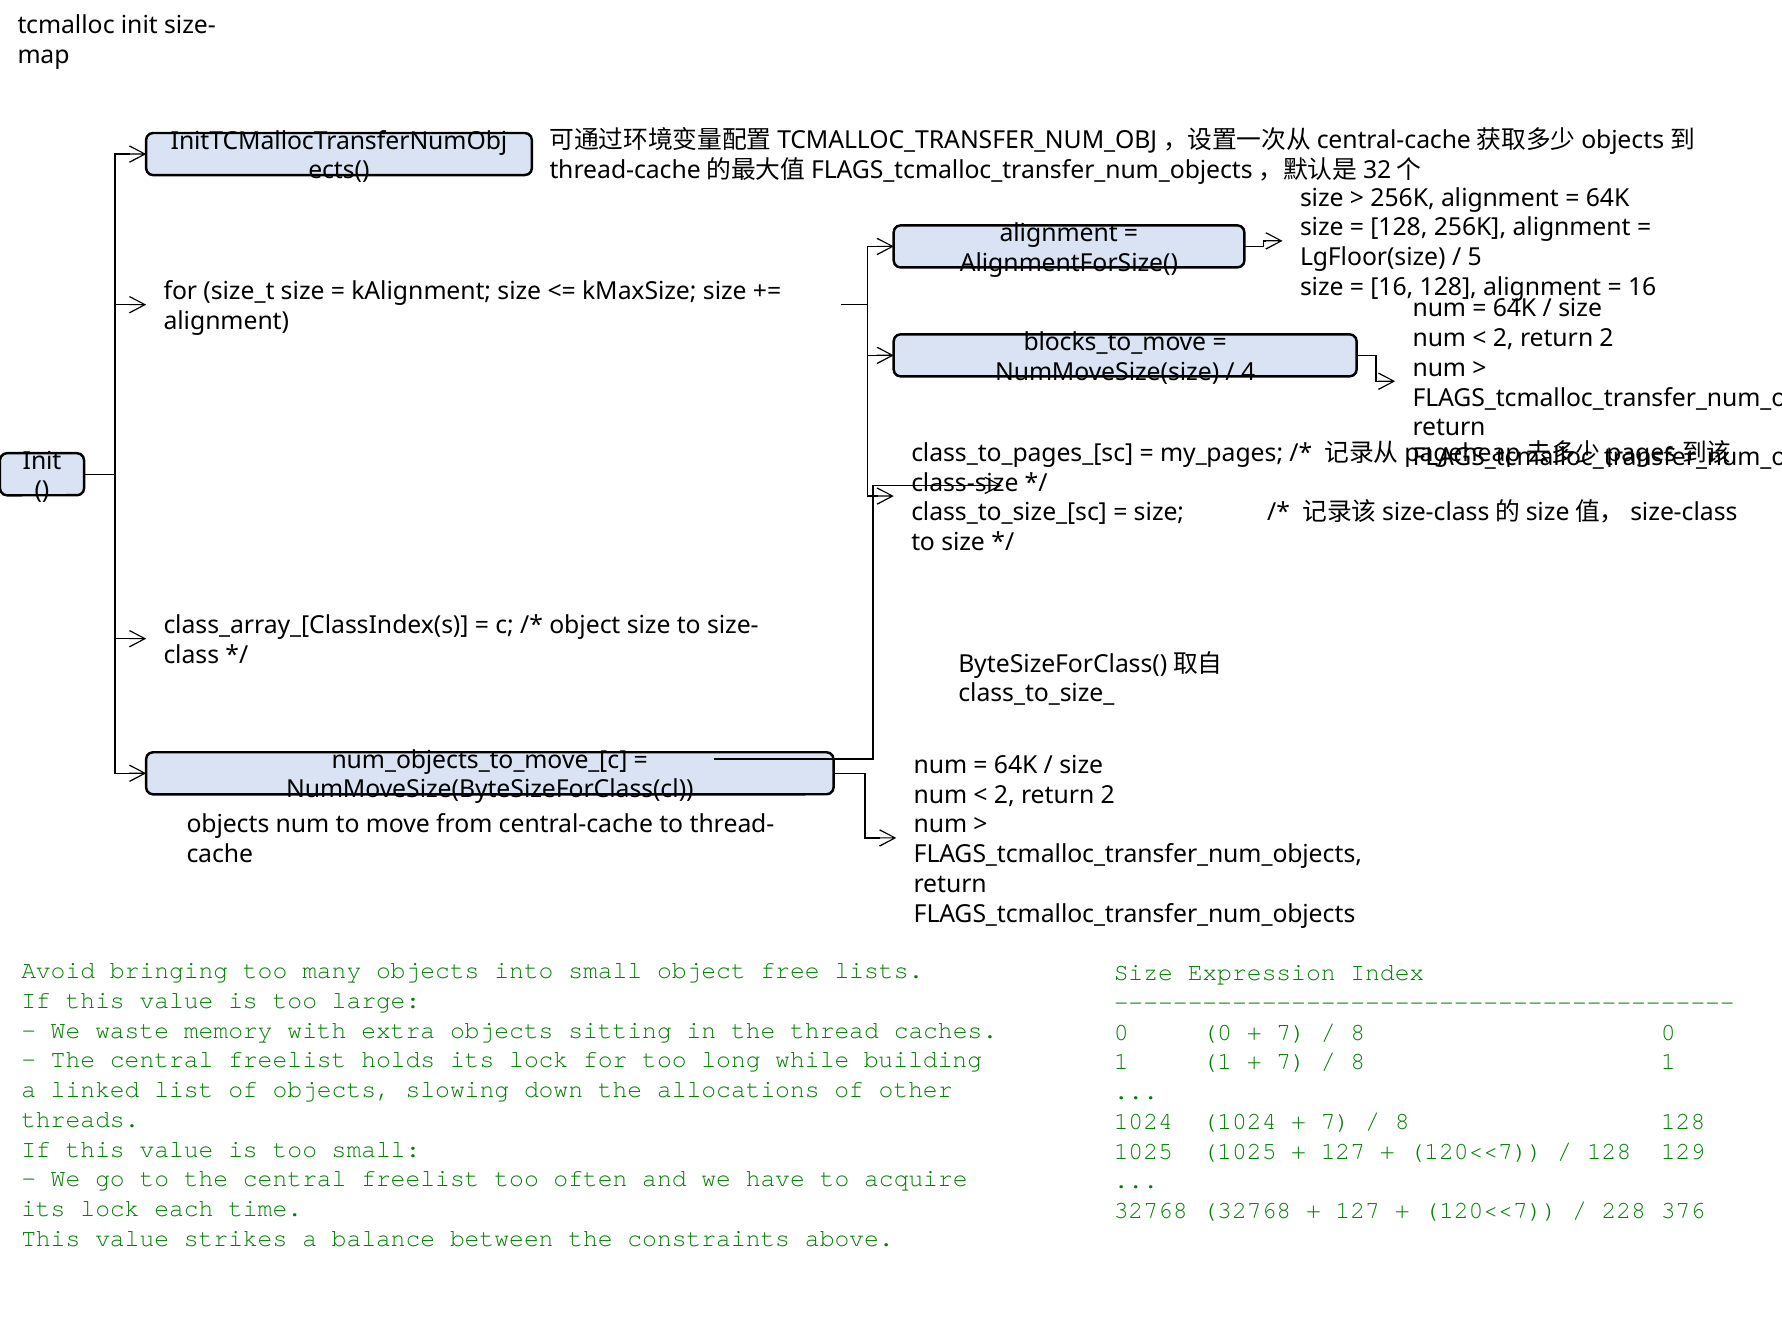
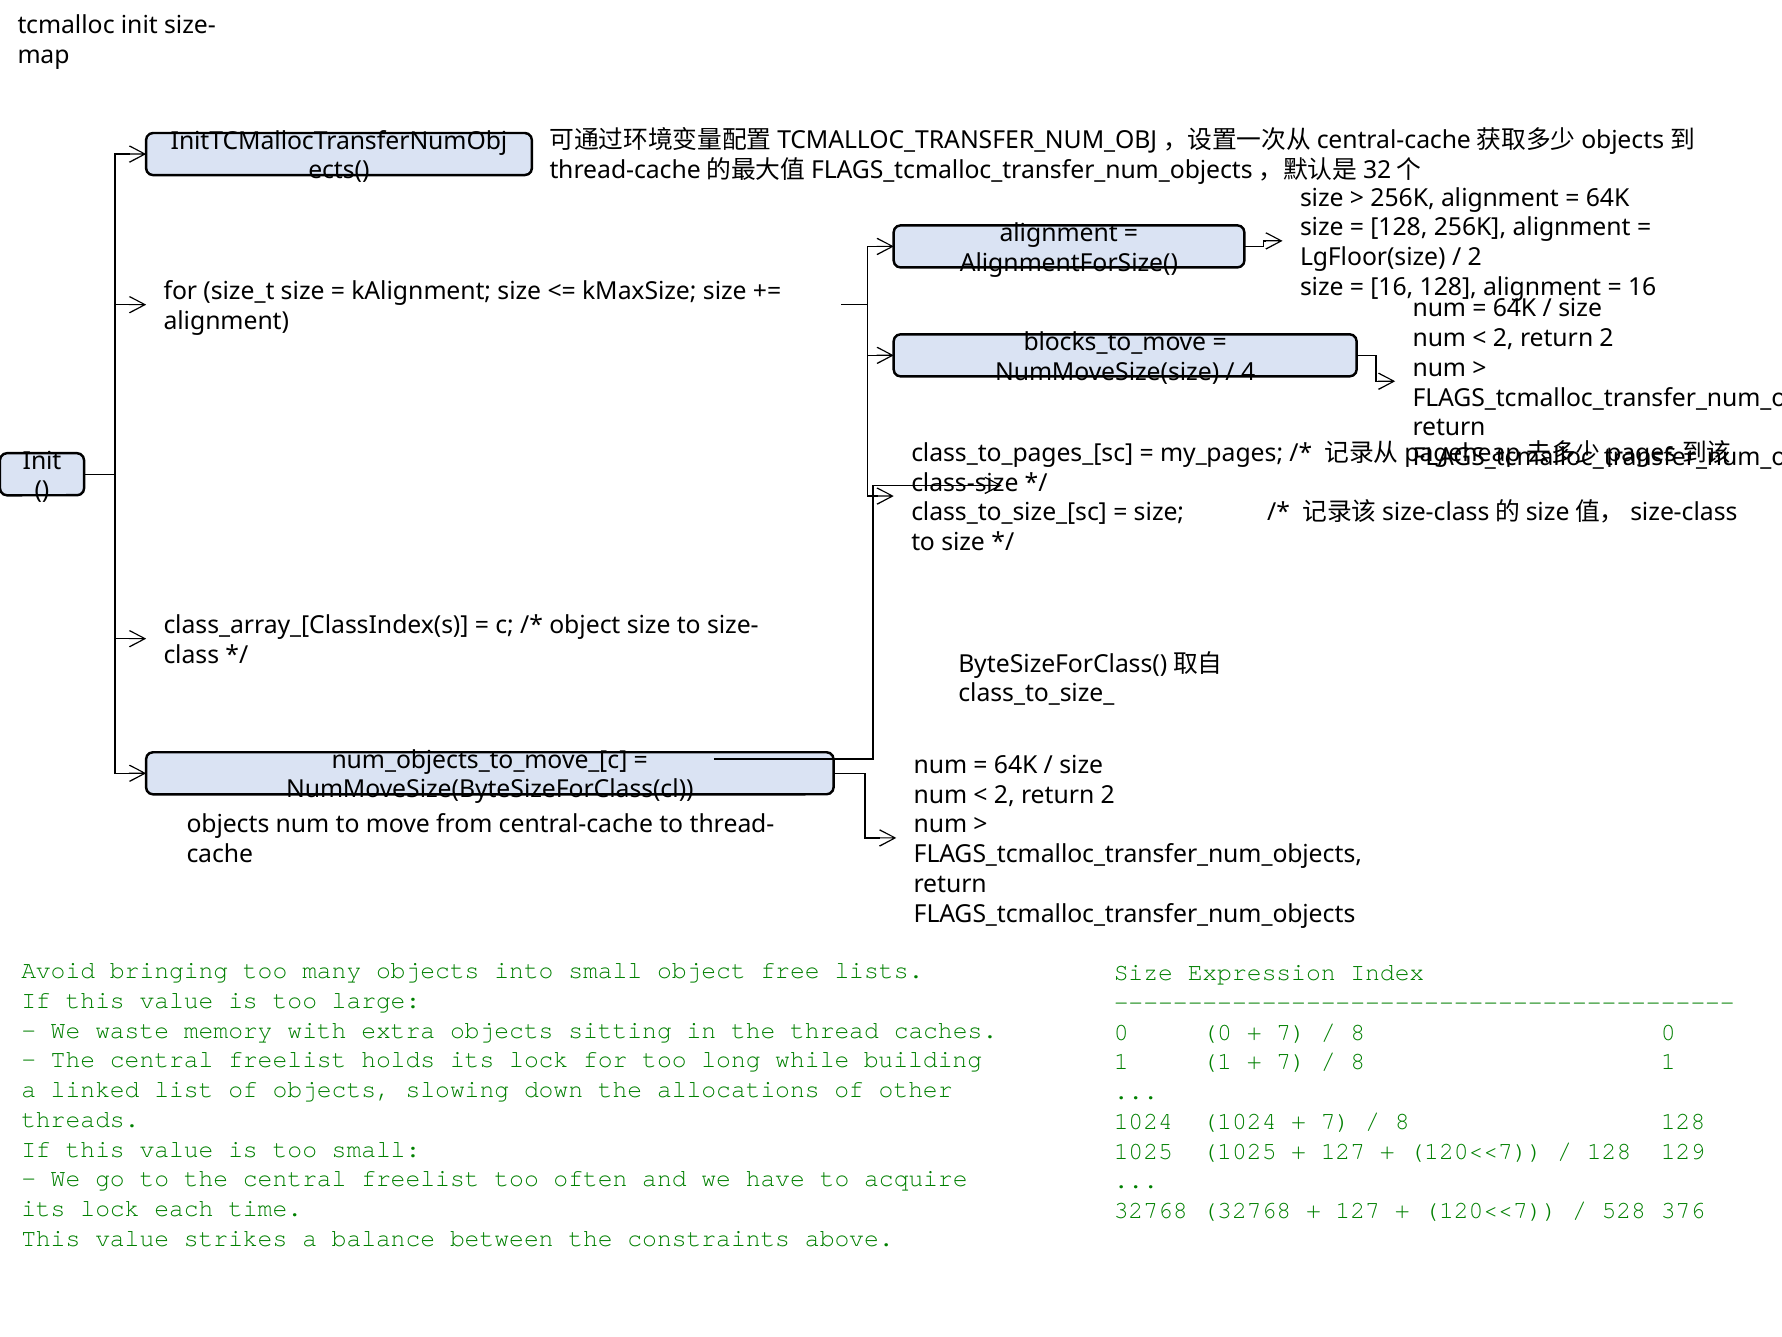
5: 5 -> 2 (1475, 257)
228: 228 -> 528 (1624, 1210)
